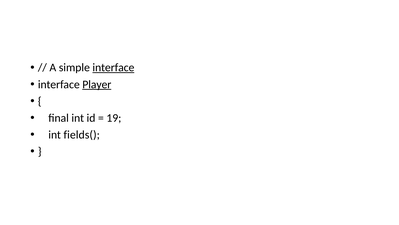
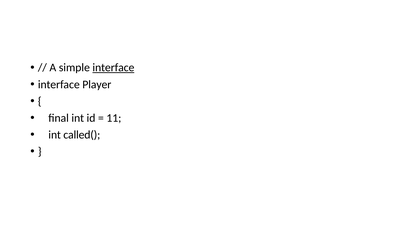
Player underline: present -> none (97, 84)
19: 19 -> 11 (114, 118)
fields(: fields( -> called( (82, 134)
